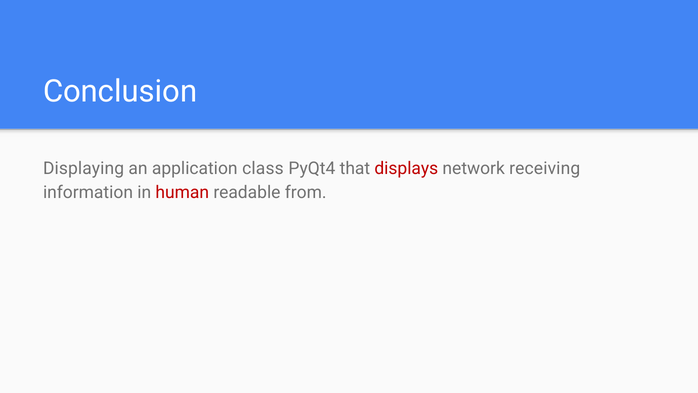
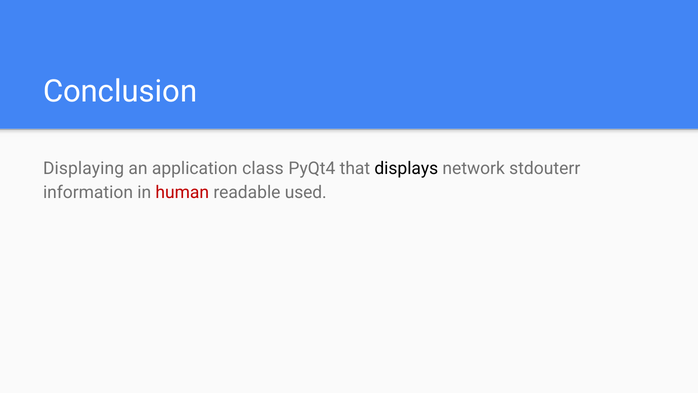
displays colour: red -> black (406, 168)
receiving: receiving -> stdouterr (545, 168)
from: from -> used (306, 192)
